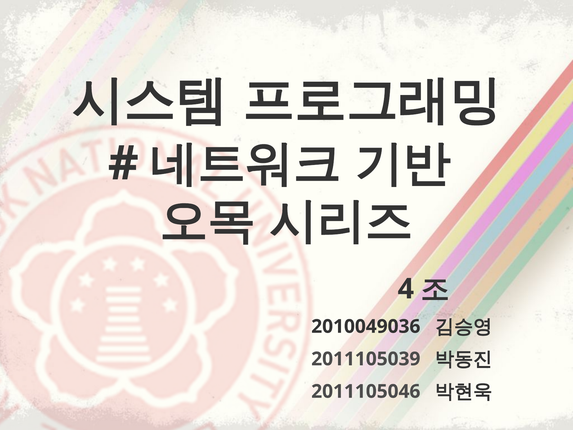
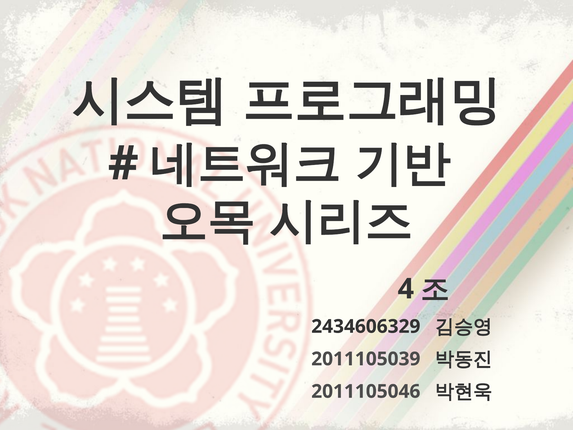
2010049036: 2010049036 -> 2434606329 (366, 326)
